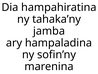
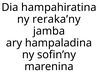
tahaka’ny: tahaka’ny -> reraka’ny (56, 19)
